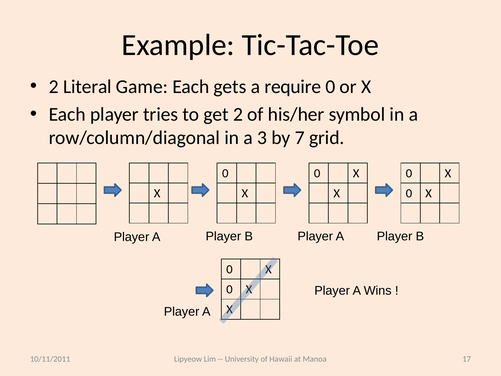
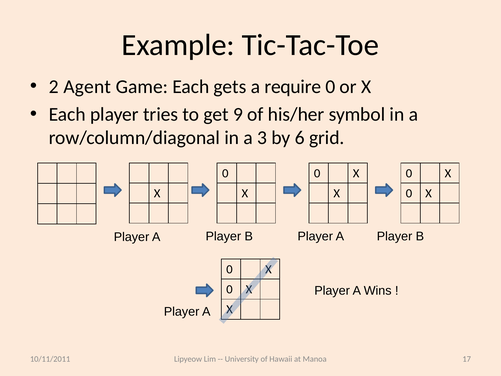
Literal: Literal -> Agent (87, 87)
get 2: 2 -> 9 (238, 114)
7: 7 -> 6 (300, 138)
